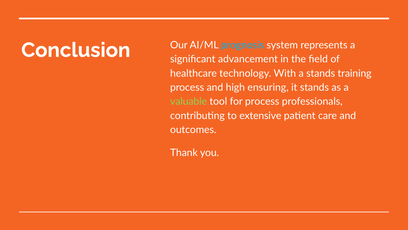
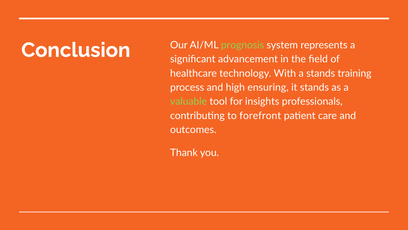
prognosis colour: light blue -> light green (242, 45)
for process: process -> insights (262, 101)
extensive: extensive -> forefront (260, 115)
